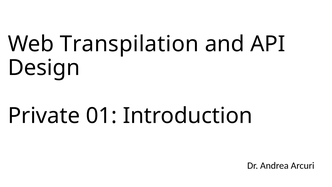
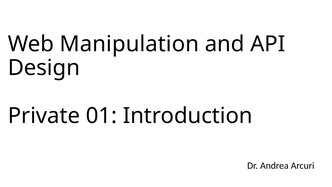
Transpilation: Transpilation -> Manipulation (129, 44)
